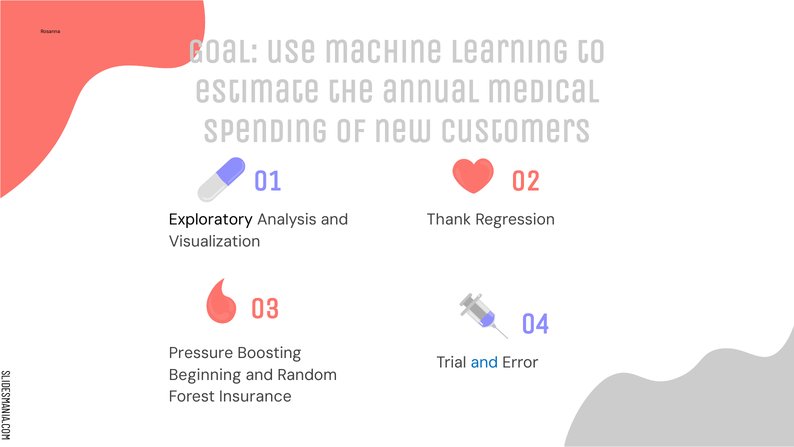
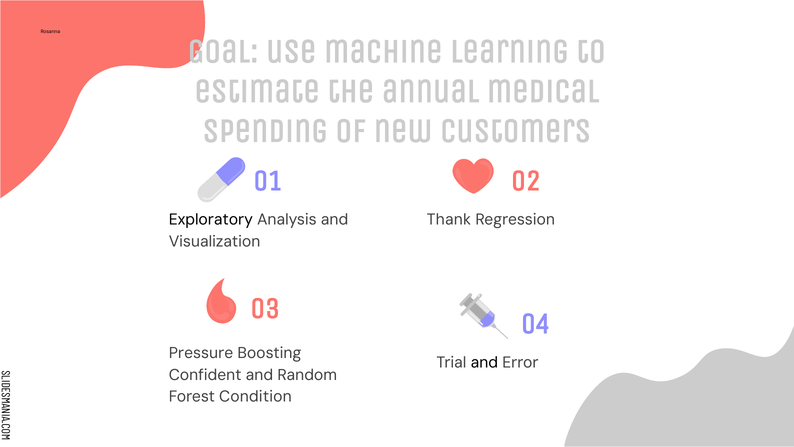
and colour: blue -> black (484, 362)
Beginning: Beginning -> Confident (205, 375)
Insurance: Insurance -> Condition (255, 396)
